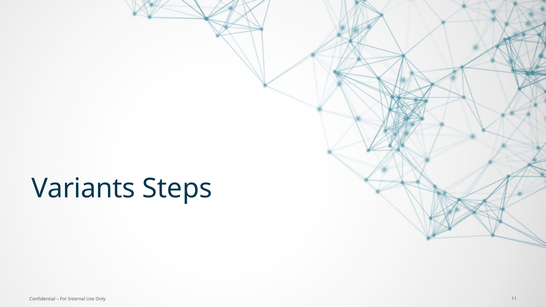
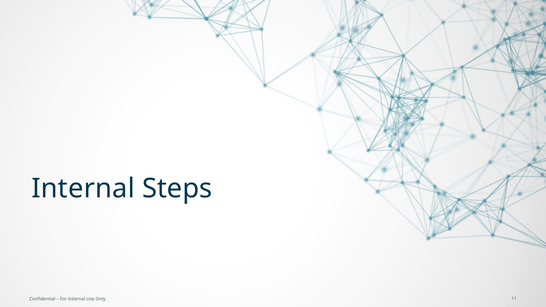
Variants: Variants -> Internal (83, 189)
